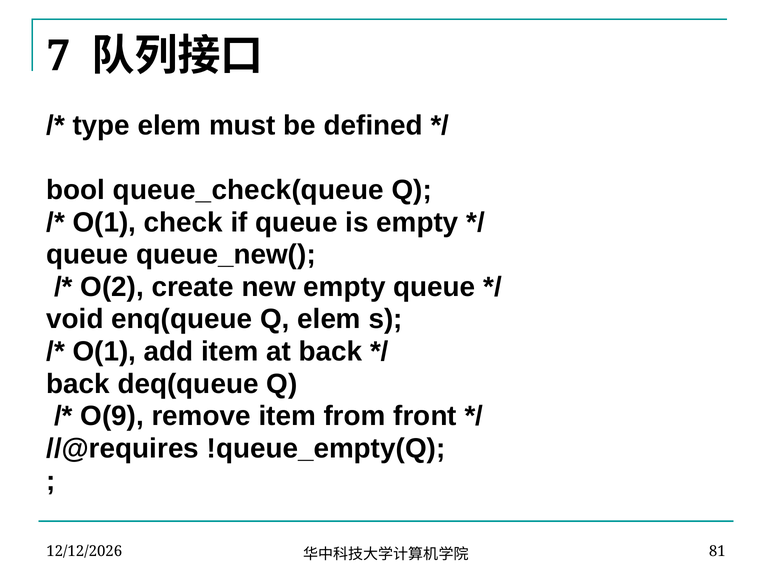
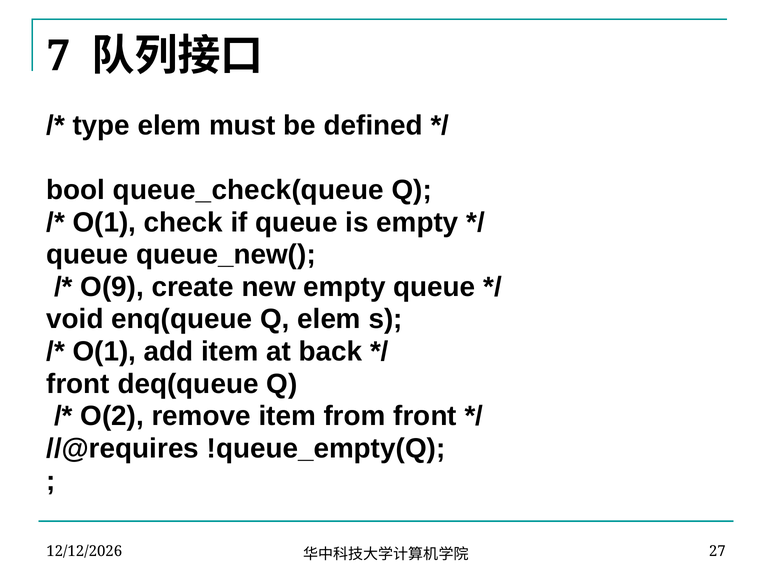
O(2: O(2 -> O(9 (112, 287)
back: back -> front (78, 384)
O(9: O(9 -> O(2 (112, 416)
81: 81 -> 27 (717, 551)
